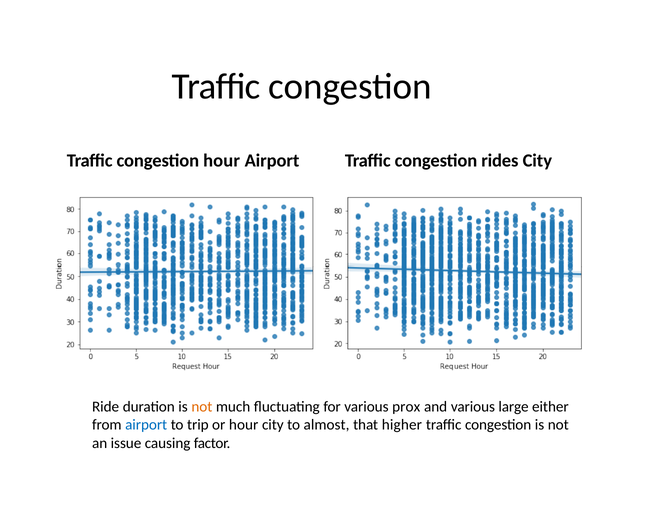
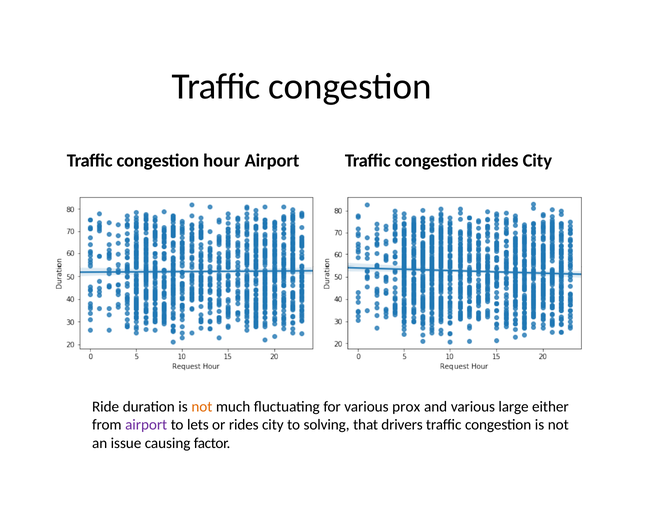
airport colour: blue -> purple (146, 425)
trip: trip -> lets (198, 425)
or hour: hour -> rides (244, 425)
almost: almost -> solving (327, 425)
higher: higher -> drivers (402, 425)
